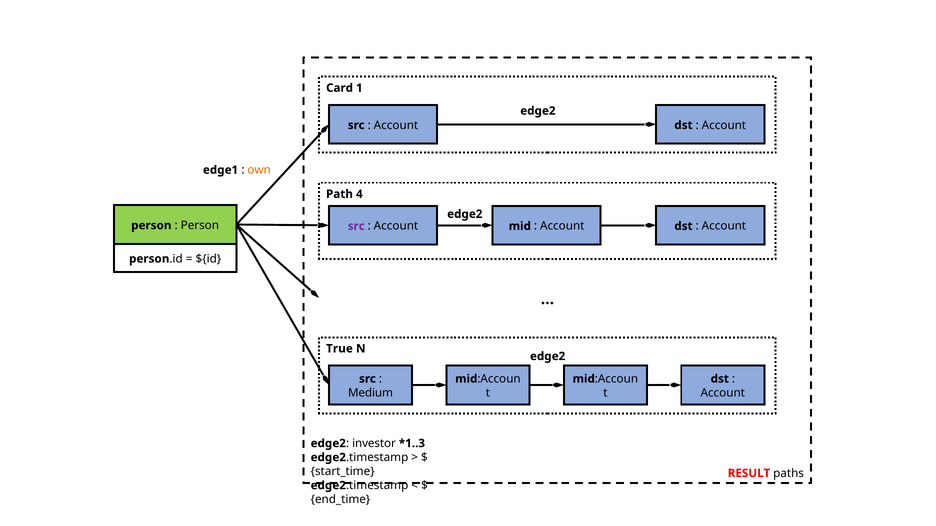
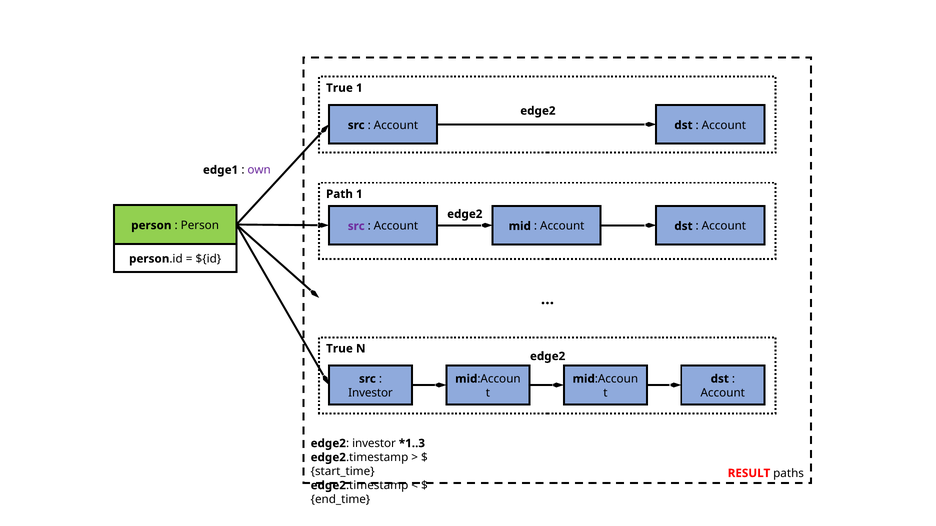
Card: Card -> True (339, 88)
own colour: orange -> purple (259, 170)
Path 4: 4 -> 1 (359, 194)
Medium: Medium -> Investor (370, 393)
